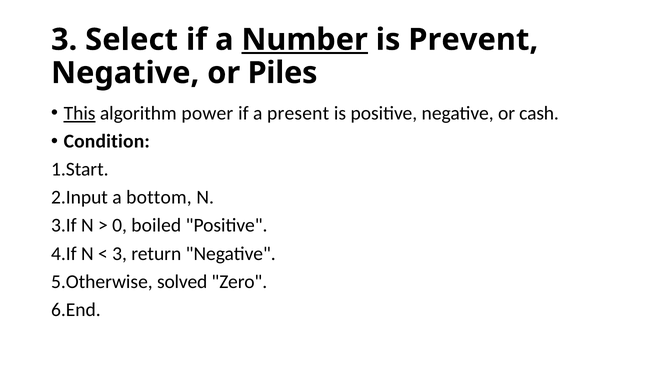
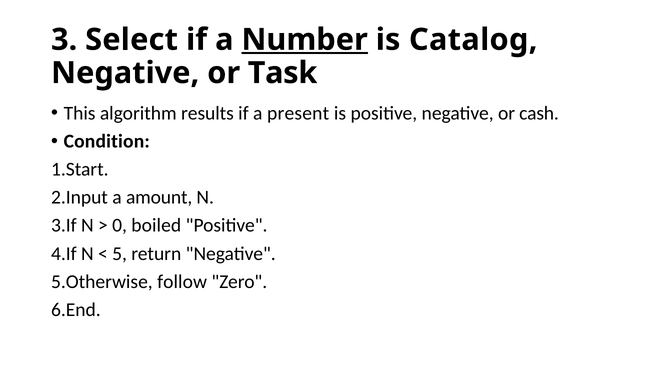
Prevent: Prevent -> Catalog (473, 40)
Piles: Piles -> Task (283, 73)
This underline: present -> none (80, 113)
power: power -> results (207, 113)
bottom: bottom -> amount (159, 197)
3: 3 -> 5 (120, 254)
solved: solved -> follow (182, 282)
